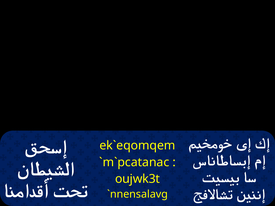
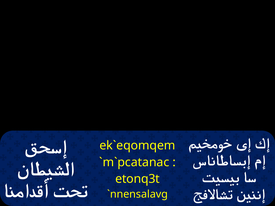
oujwk3t: oujwk3t -> etonq3t (138, 179)
